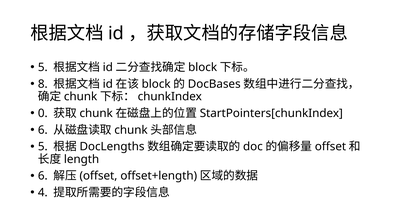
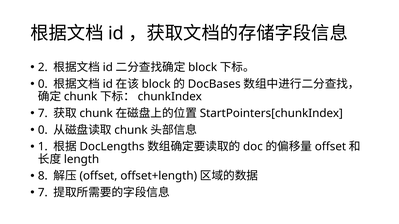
5: 5 -> 2 (43, 67)
8: 8 -> 0 (43, 84)
0: 0 -> 7 (43, 113)
6: 6 -> 0 (43, 130)
5: 5 -> 1 (43, 147)
6: 6 -> 8 (43, 176)
4: 4 -> 7 (43, 193)
